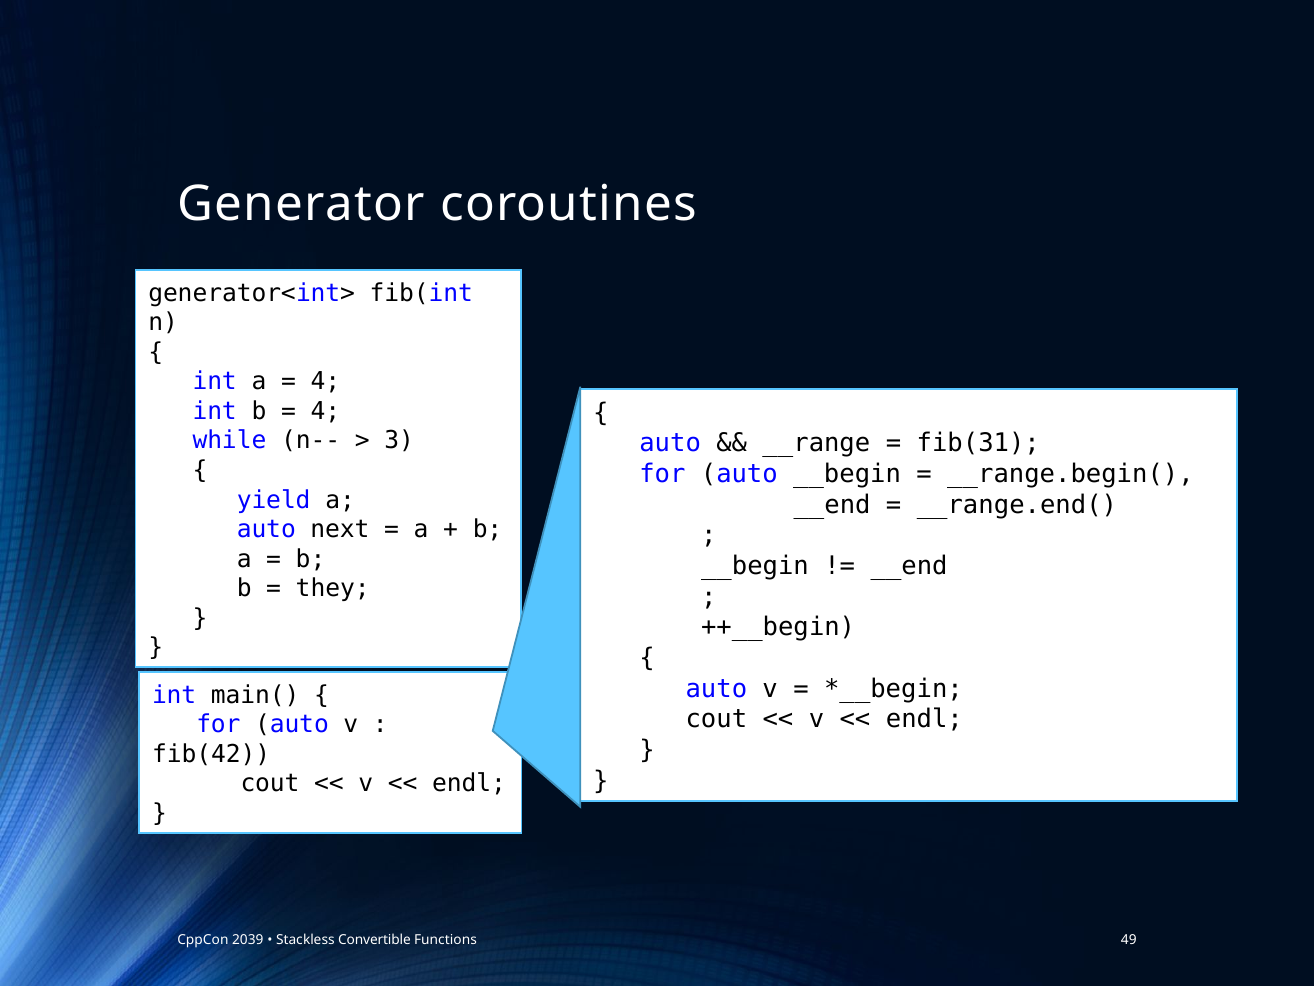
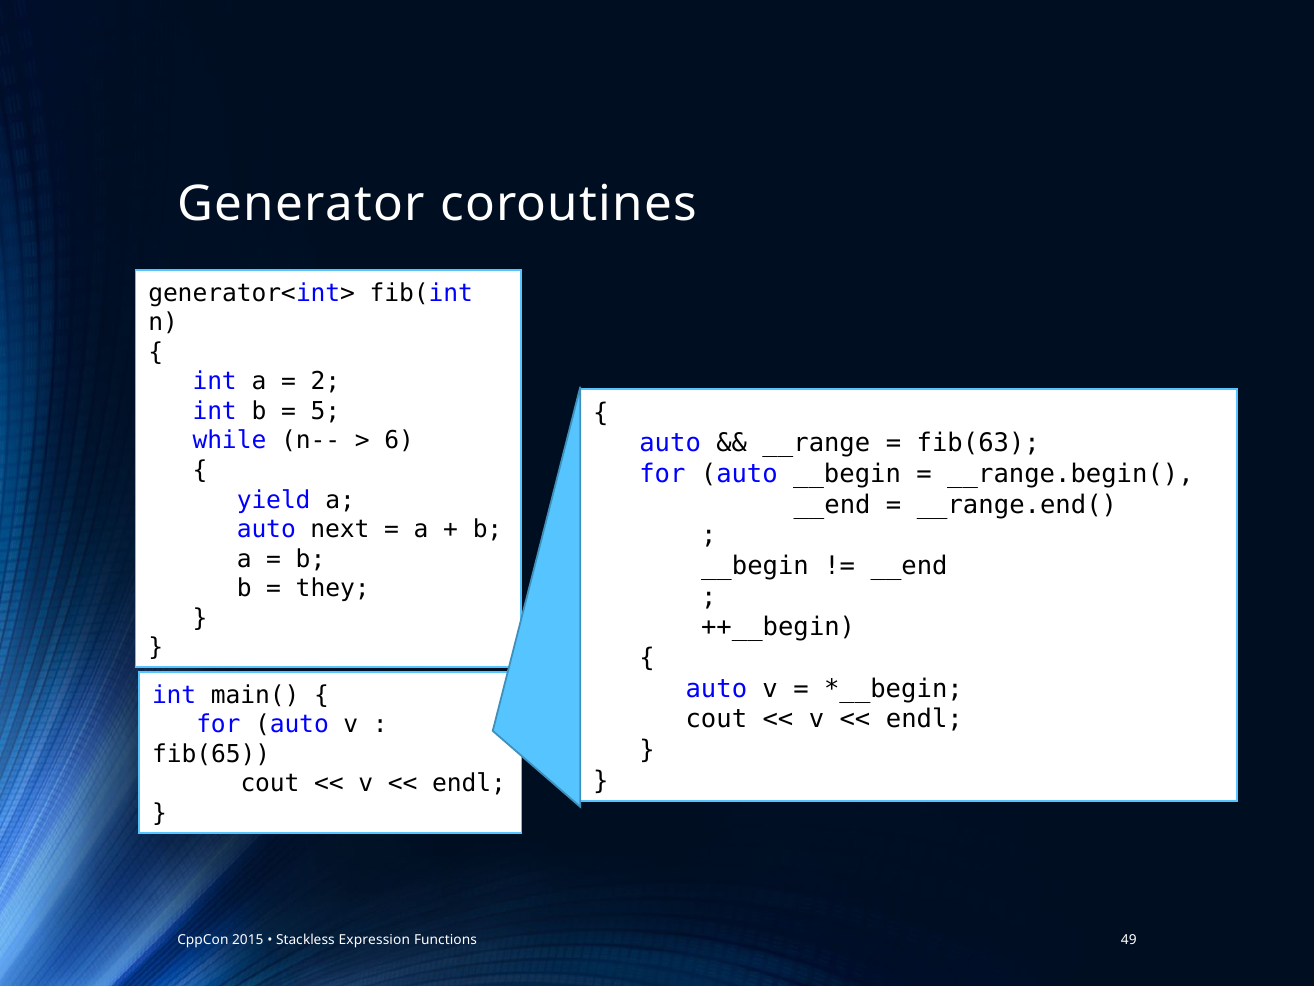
4: 4 -> 2 (325, 382)
4: 4 -> 5 (325, 411)
3: 3 -> 6 (399, 441)
fib(31: fib(31 -> fib(63 (978, 443)
fib(42: fib(42 -> fib(65 (211, 754)
2039: 2039 -> 2015 (248, 939)
Convertible: Convertible -> Expression (374, 939)
